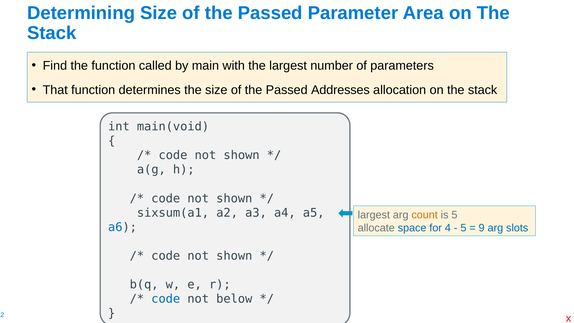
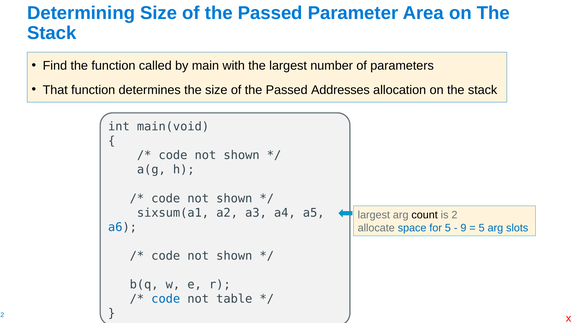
count colour: orange -> black (425, 215)
is 5: 5 -> 2 (454, 215)
for 4: 4 -> 5 (448, 228)
5: 5 -> 9 (463, 228)
9: 9 -> 5 (482, 228)
below: below -> table (234, 299)
